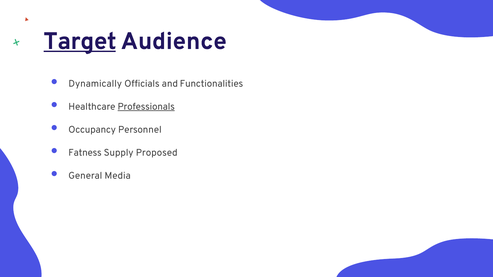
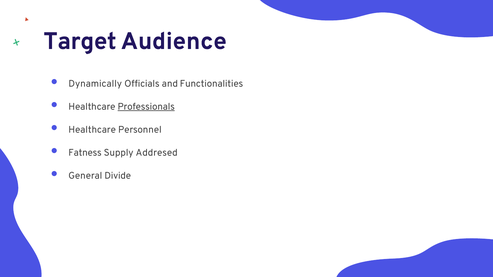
Target underline: present -> none (80, 41)
Occupancy: Occupancy -> Healthcare (92, 130)
Proposed: Proposed -> Addresed (157, 153)
Media: Media -> Divide (118, 176)
